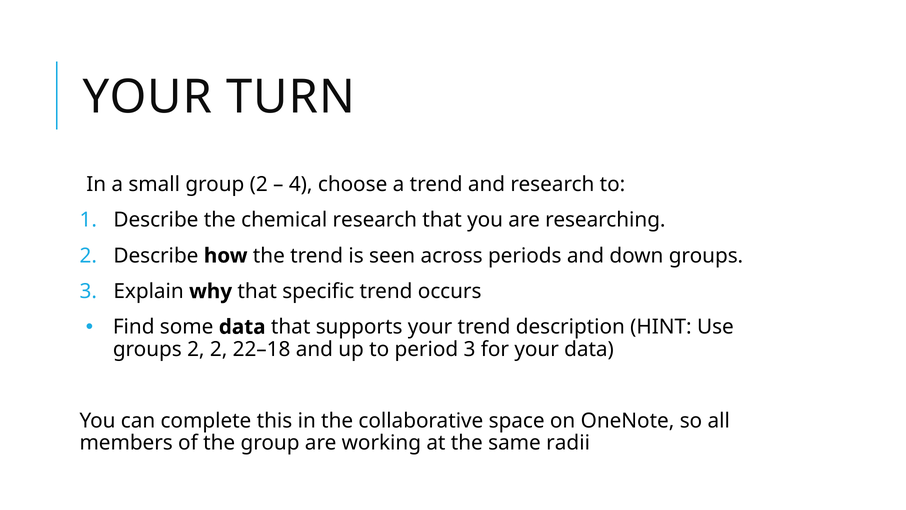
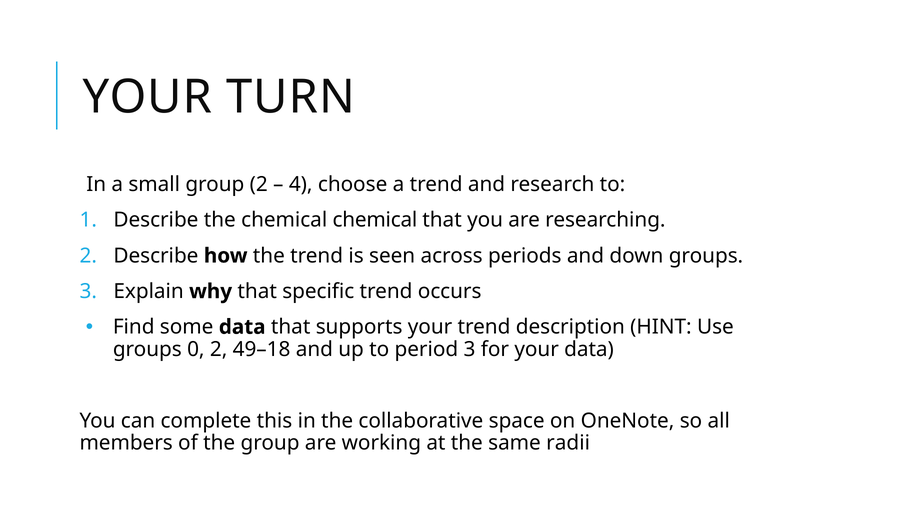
chemical research: research -> chemical (375, 220)
groups 2: 2 -> 0 (196, 349)
22–18: 22–18 -> 49–18 (262, 349)
